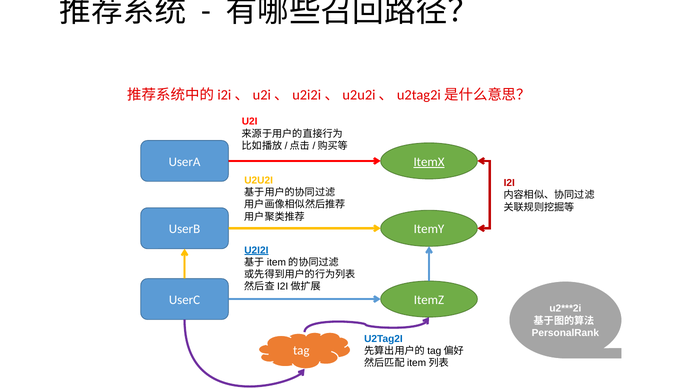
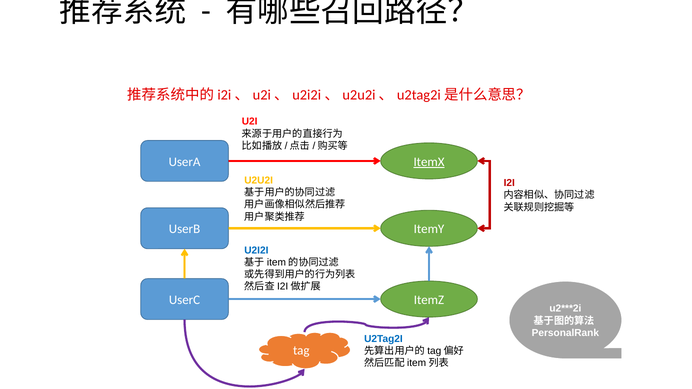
U2I2I underline: present -> none (256, 250)
